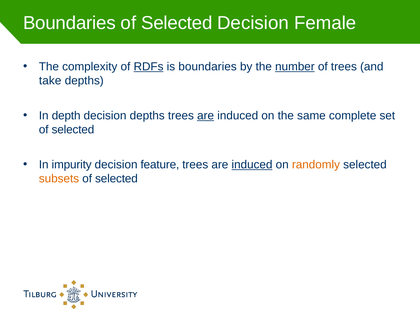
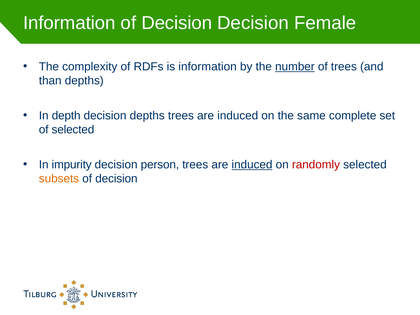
Boundaries: Boundaries -> Information (69, 23)
Selected: Selected -> Decision (177, 23)
RDFs underline: present -> none (149, 67)
is boundaries: boundaries -> information (208, 67)
take: take -> than (50, 81)
are underline: present -> none (206, 116)
feature: feature -> person (160, 165)
randomly colour: orange -> red (316, 165)
selected: selected -> decision (116, 179)
